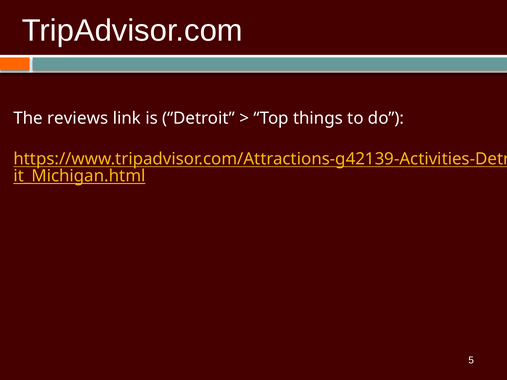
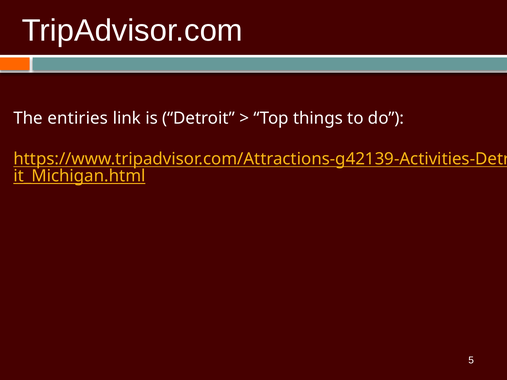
reviews: reviews -> entiries (78, 118)
